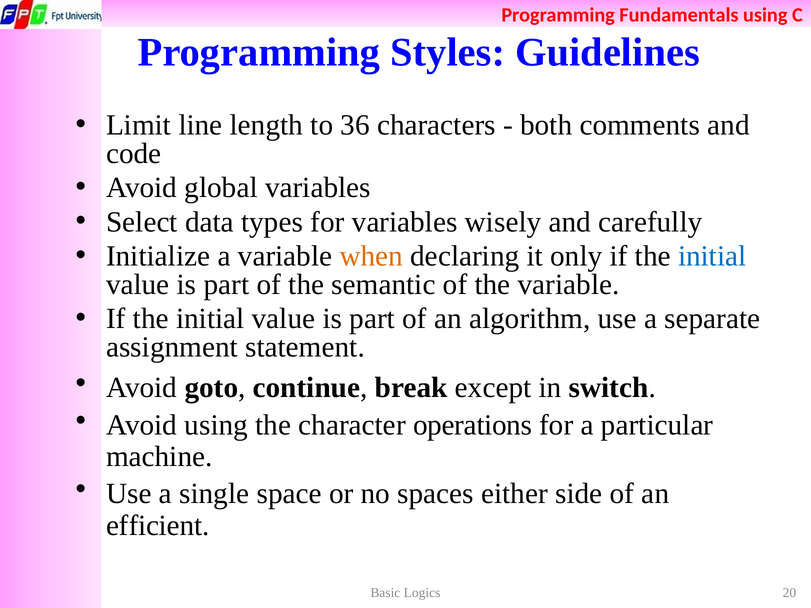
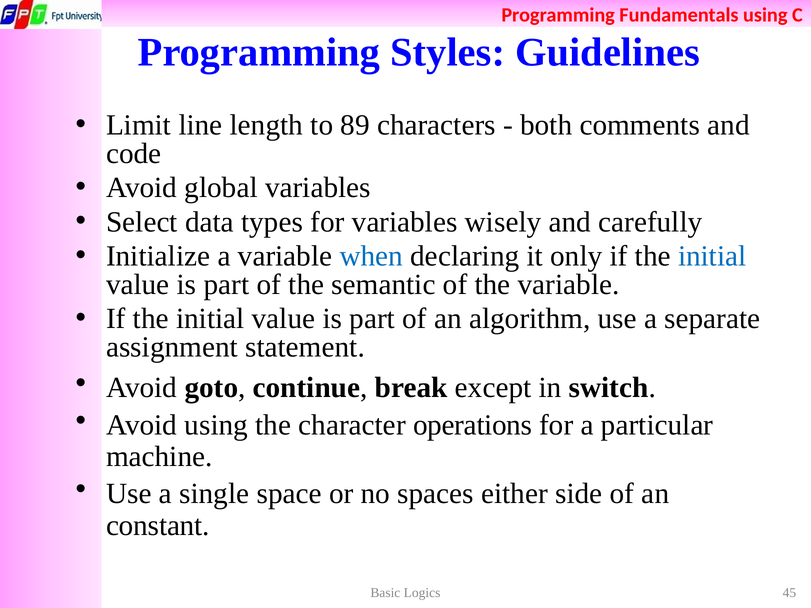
36: 36 -> 89 (355, 125)
when colour: orange -> blue (371, 256)
efficient: efficient -> constant (158, 526)
20: 20 -> 45 (789, 593)
